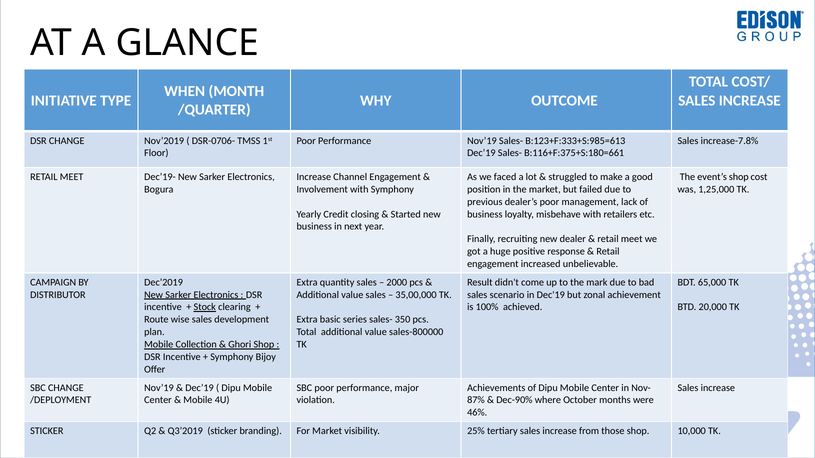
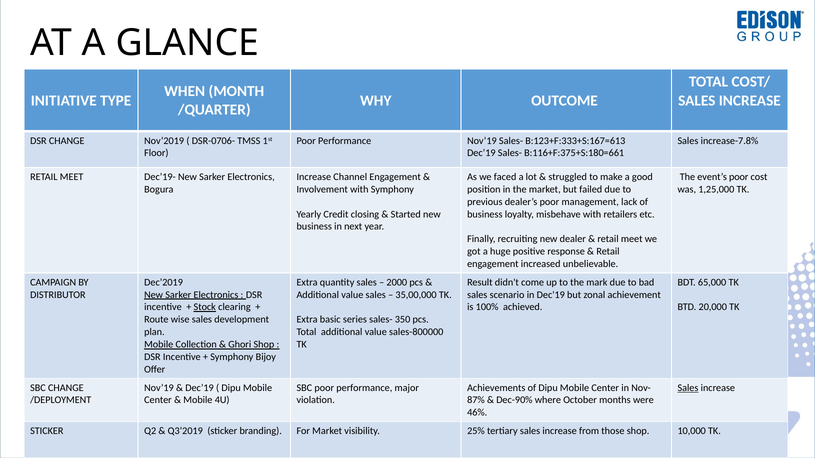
B:123+F:333+S:985=613: B:123+F:333+S:985=613 -> B:123+F:333+S:167=613 (575, 141)
event’s shop: shop -> poor (739, 177)
Sales underline: none -> present (688, 388)
